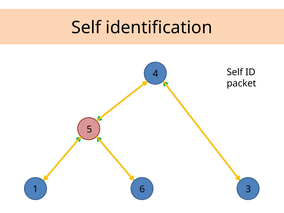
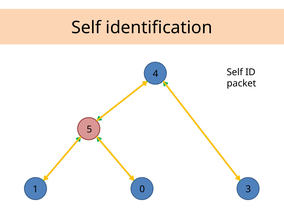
6: 6 -> 0 (142, 189)
